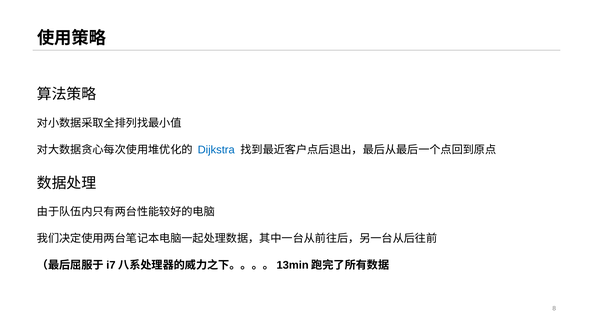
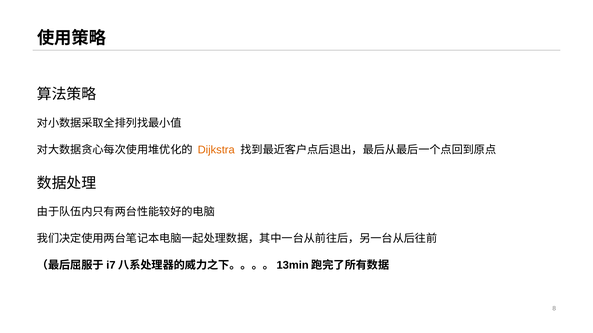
Dijkstra colour: blue -> orange (216, 150)
